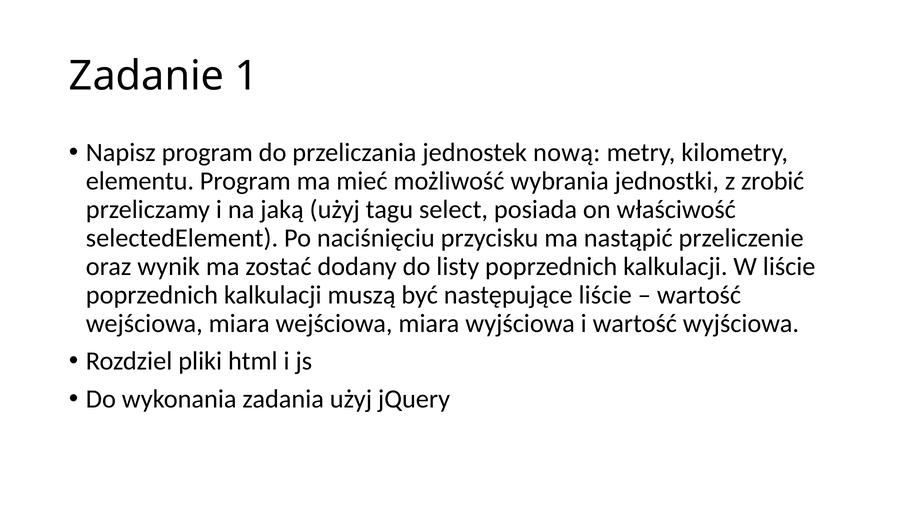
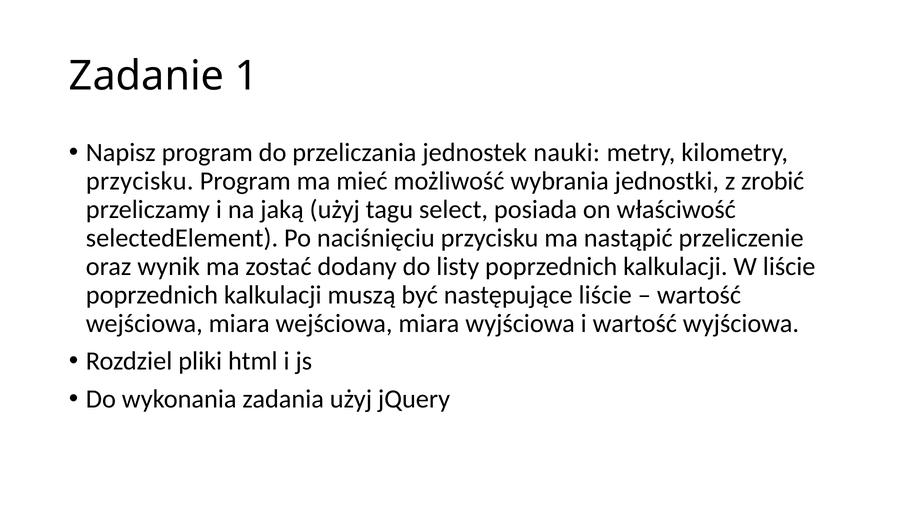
nową: nową -> nauki (567, 153)
elementu: elementu -> przycisku (140, 181)
